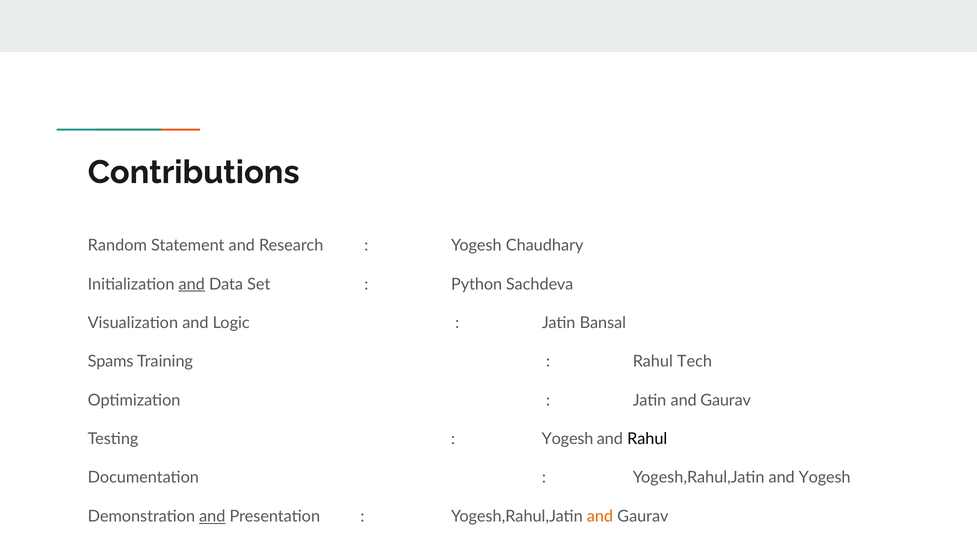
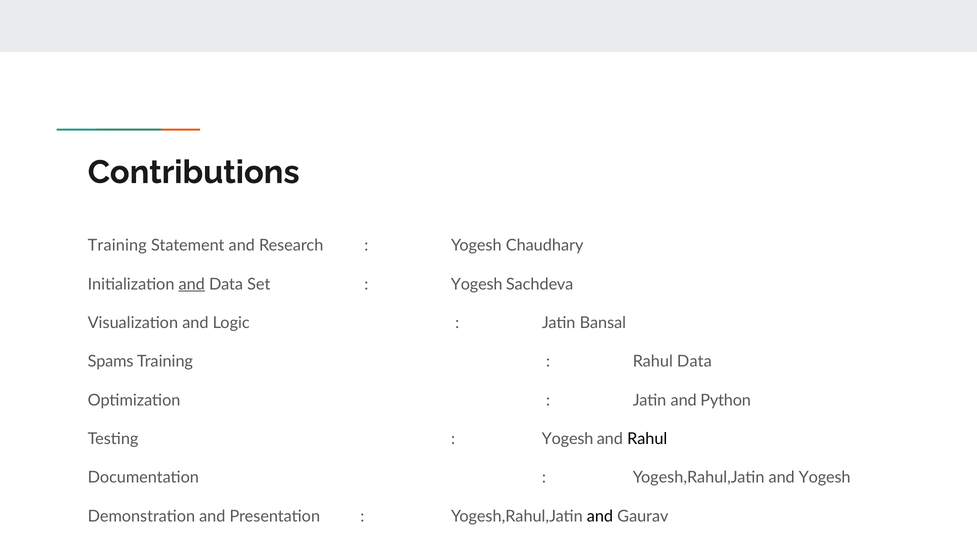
Random: Random -> Training (117, 246)
Python: Python -> Yogesh (477, 284)
Rahul Tech: Tech -> Data (694, 362)
Jatin and Gaurav: Gaurav -> Python (726, 401)
and underline: present -> none (212, 517)
and colour: orange -> black (600, 517)
